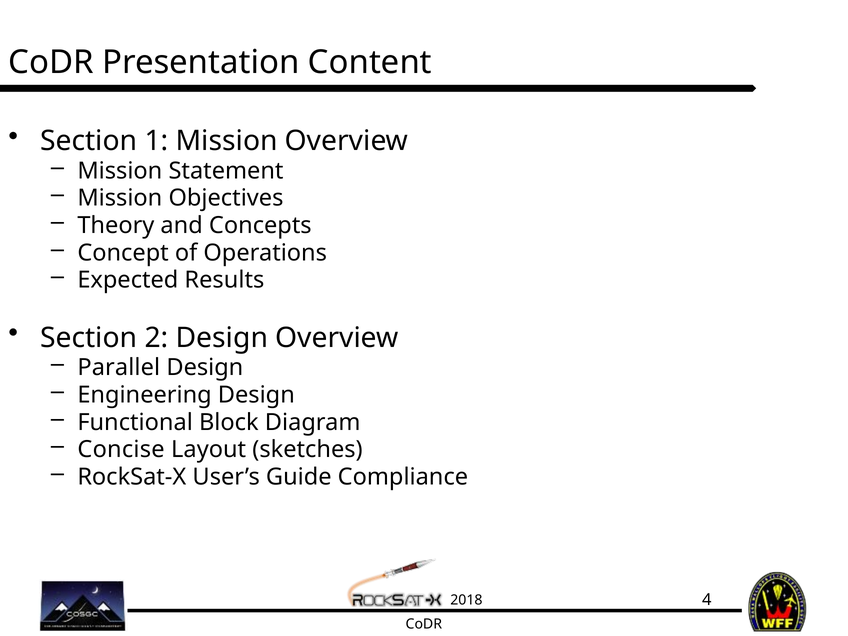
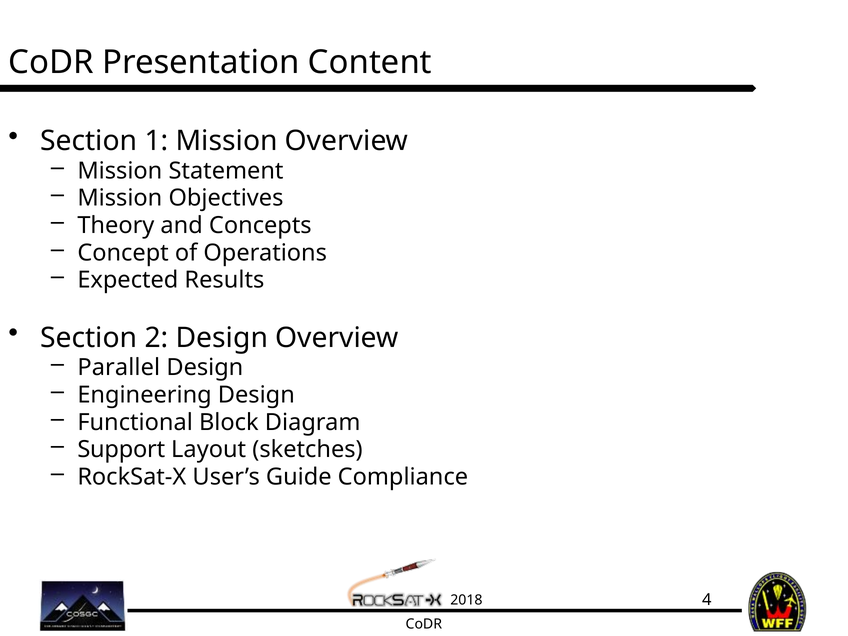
Concise: Concise -> Support (121, 450)
